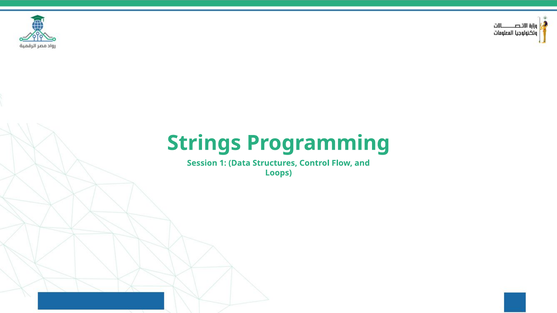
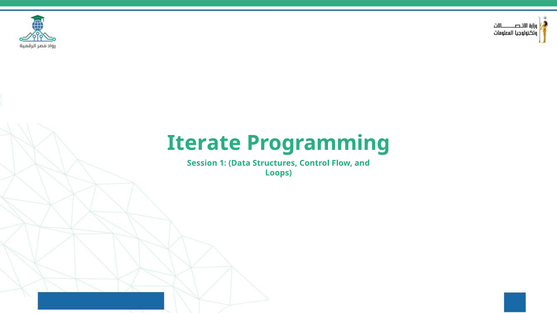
Strings: Strings -> Iterate (204, 143)
